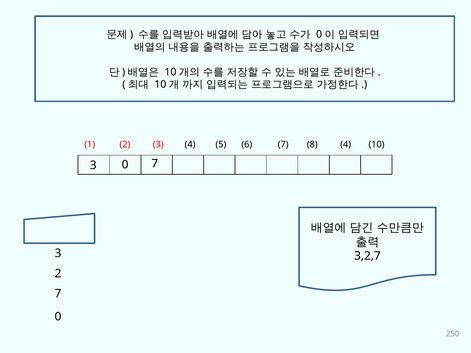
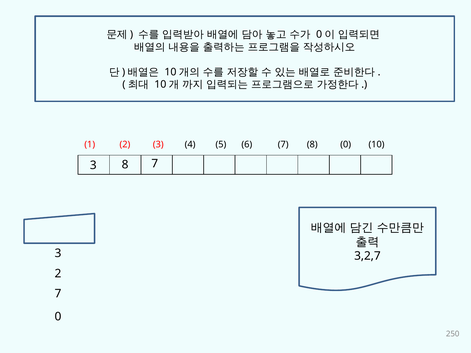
8 4: 4 -> 0 (346, 145)
3 0: 0 -> 8 (125, 165)
